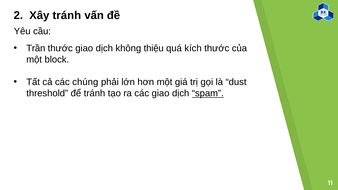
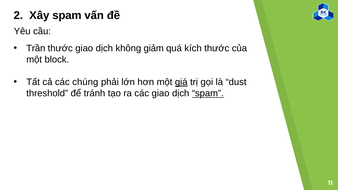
Xây tránh: tránh -> spam (67, 15)
thiệu: thiệu -> giảm (154, 48)
giá underline: none -> present (181, 82)
